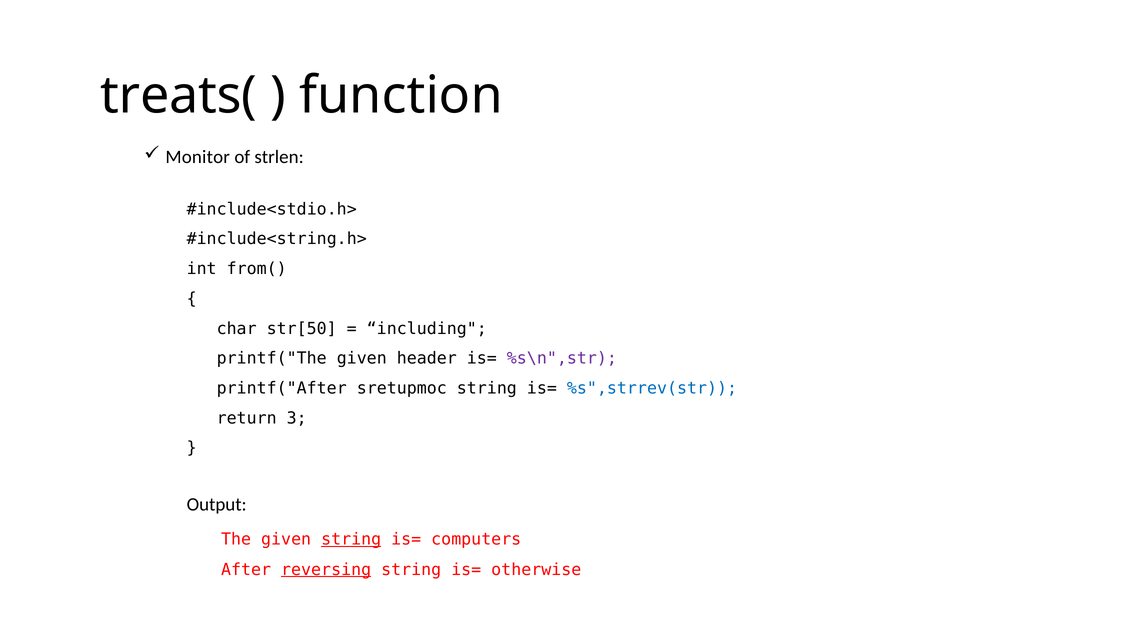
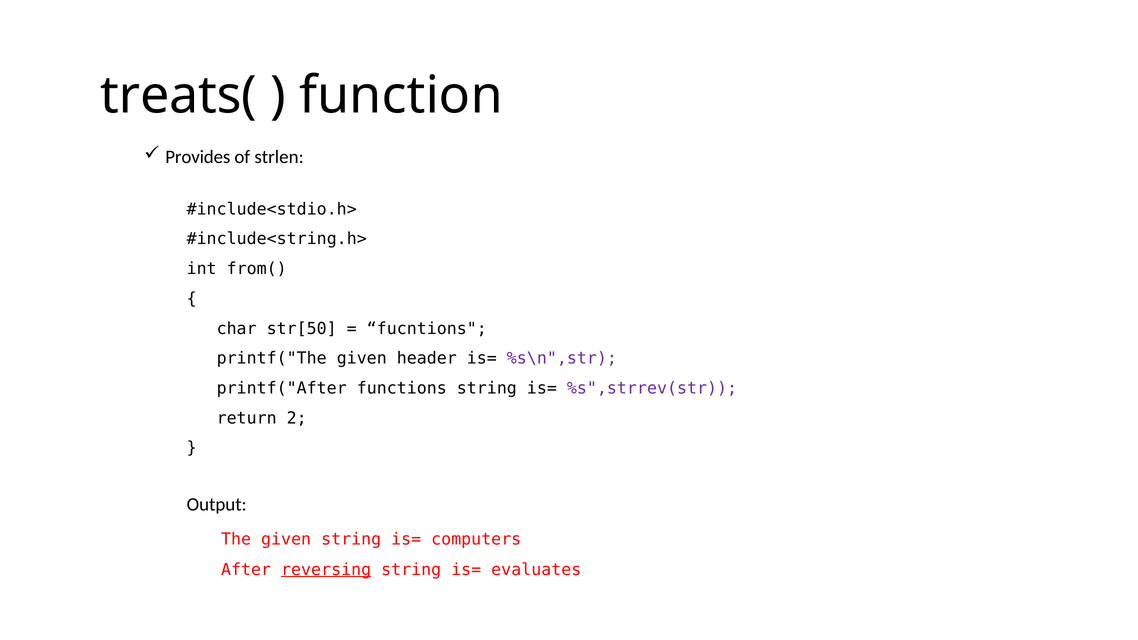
Monitor: Monitor -> Provides (198, 157)
including: including -> fucntions (427, 329)
sretupmoc: sretupmoc -> functions (402, 388)
%s",strrev(str colour: blue -> purple (652, 388)
3: 3 -> 2 (297, 418)
string underline: present -> none (351, 539)
otherwise: otherwise -> evaluates (536, 570)
